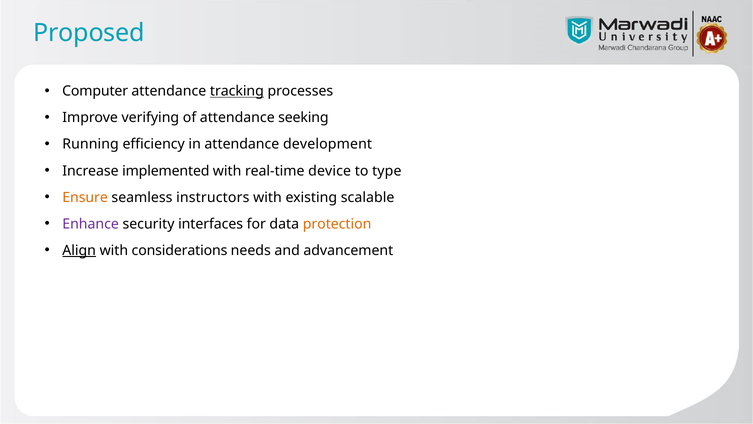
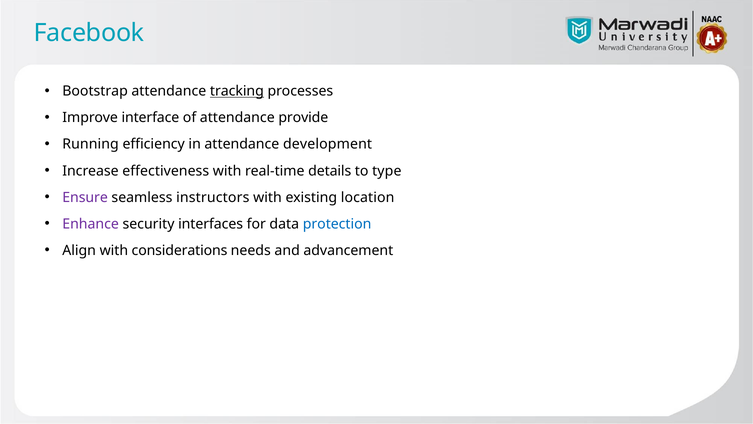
Proposed: Proposed -> Facebook (89, 33)
Computer: Computer -> Bootstrap (95, 91)
verifying: verifying -> interface (150, 118)
seeking: seeking -> provide (303, 118)
implemented: implemented -> effectiveness (166, 171)
device: device -> details (330, 171)
Ensure colour: orange -> purple (85, 197)
scalable: scalable -> location (368, 197)
protection colour: orange -> blue (337, 224)
Align underline: present -> none (79, 250)
